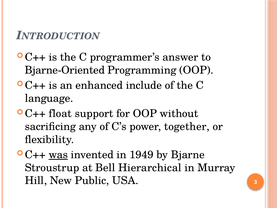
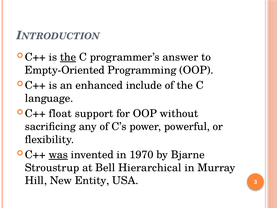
the underline: none -> present (68, 57)
Bjarne-Oriented: Bjarne-Oriented -> Empty-Oriented (65, 70)
together: together -> powerful (187, 126)
1949: 1949 -> 1970 (141, 155)
Public: Public -> Entity (92, 180)
